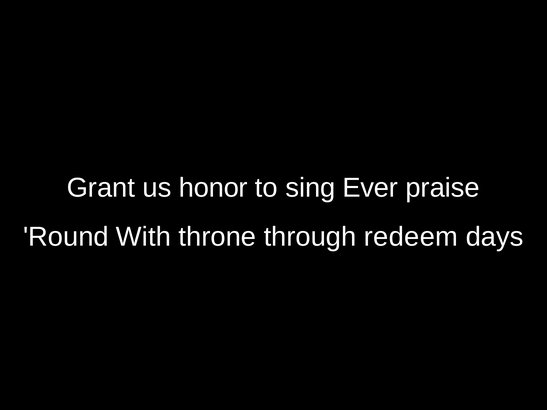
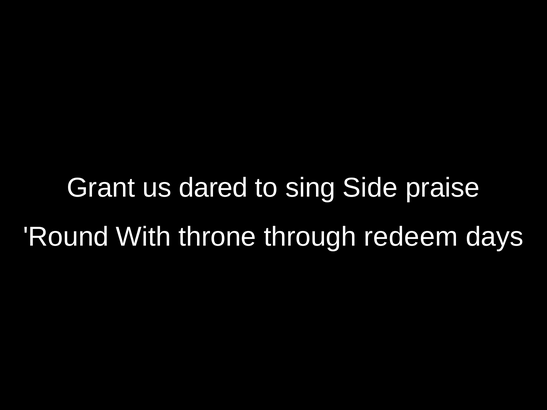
honor: honor -> dared (213, 188)
Ever: Ever -> Side (370, 188)
